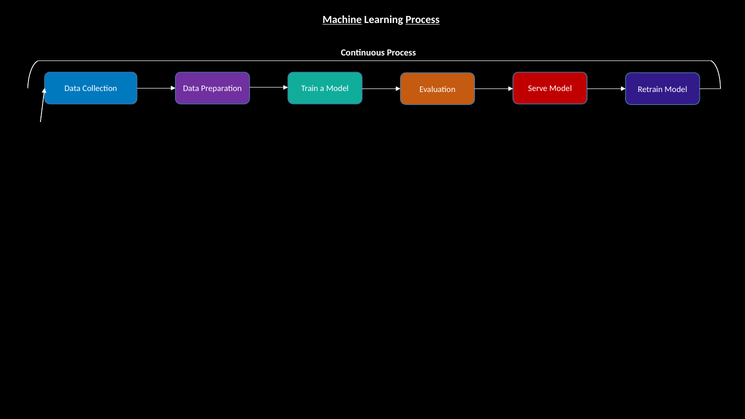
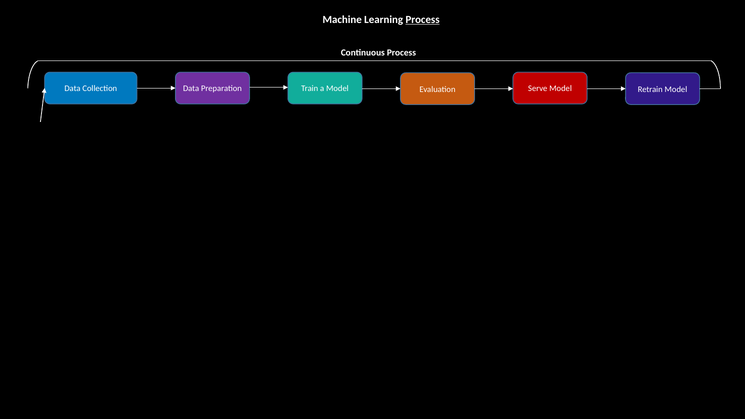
Machine underline: present -> none (342, 20)
